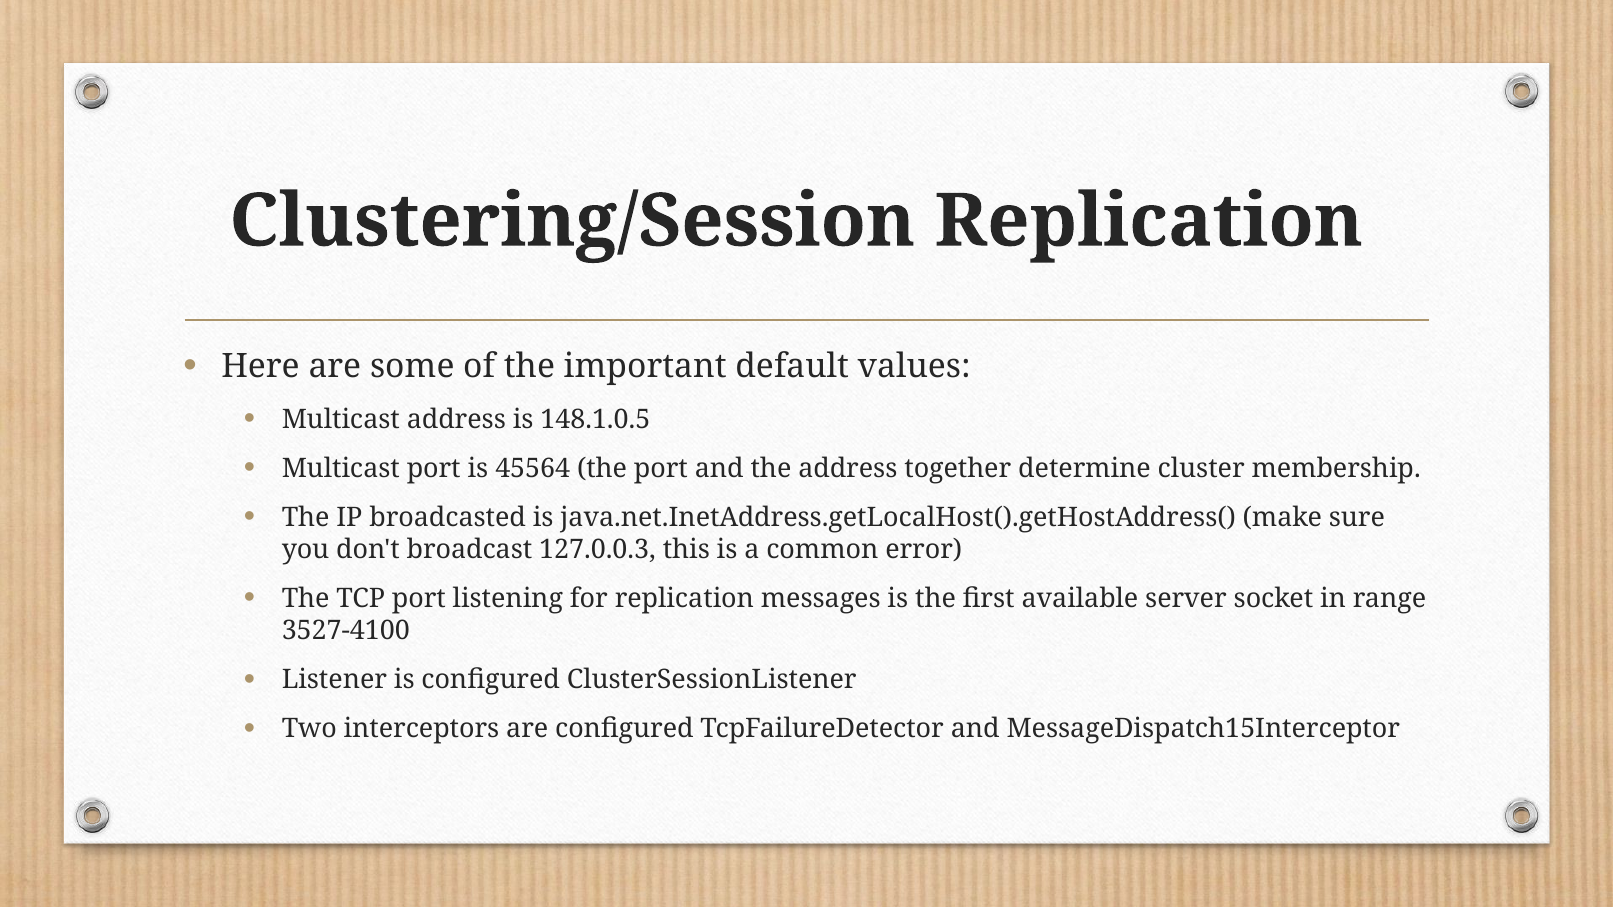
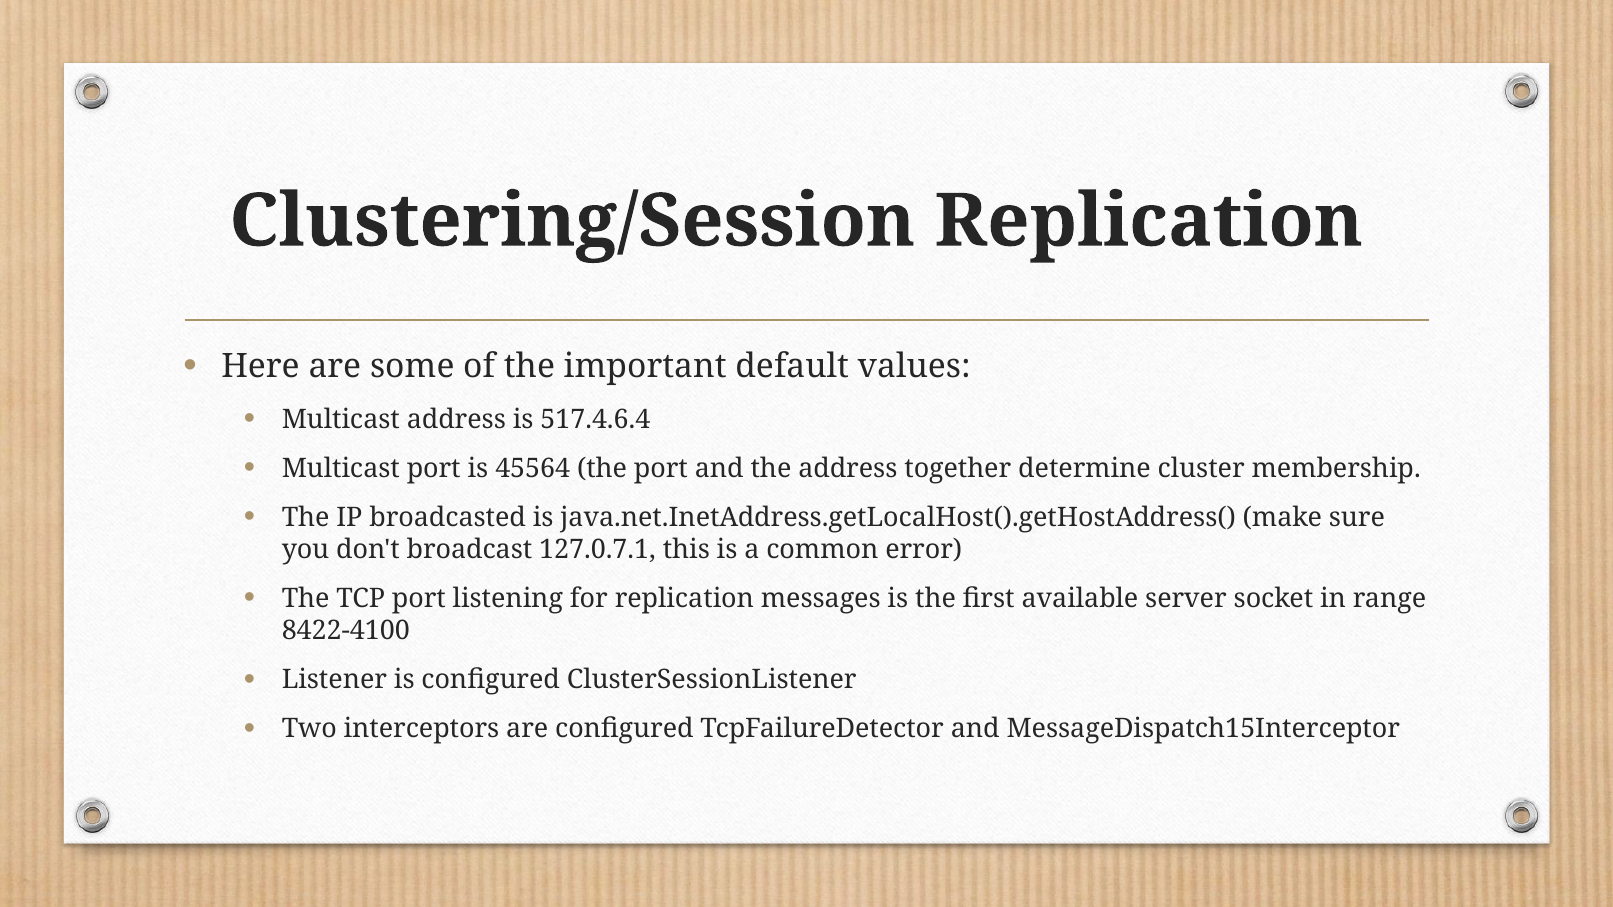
148.1.0.5: 148.1.0.5 -> 517.4.6.4 (595, 419)
127.0.0.3: 127.0.0.3 -> 127.0.7.1 (598, 550)
3527-4100: 3527-4100 -> 8422-4100 (346, 631)
